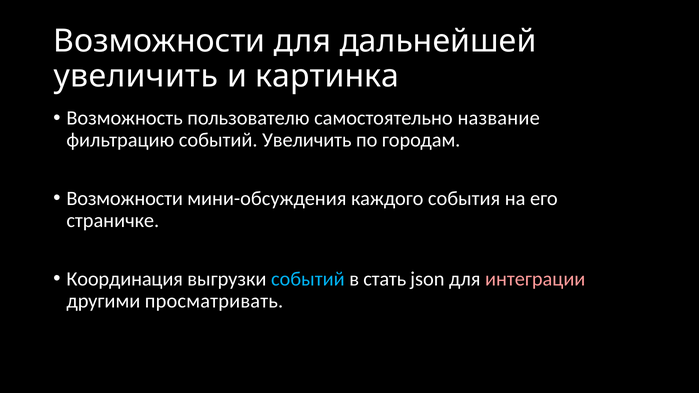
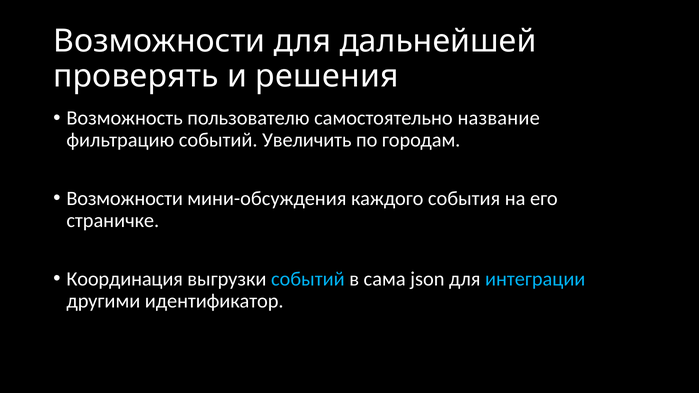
увеличить: увеличить -> проверять (136, 76)
картинка: картинка -> решения (327, 76)
стать: стать -> сама (385, 279)
интеграции colour: pink -> light blue (535, 279)
просматривать: просматривать -> идентификатор (214, 301)
